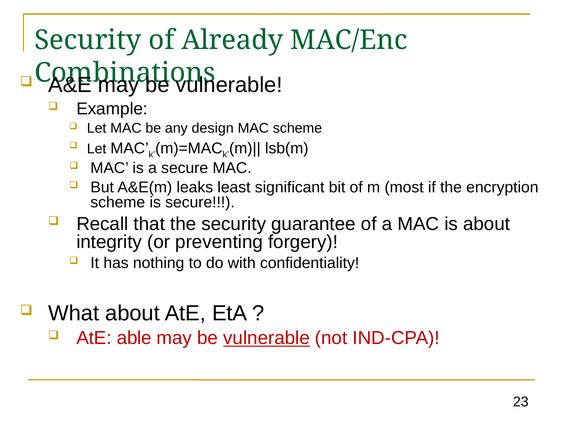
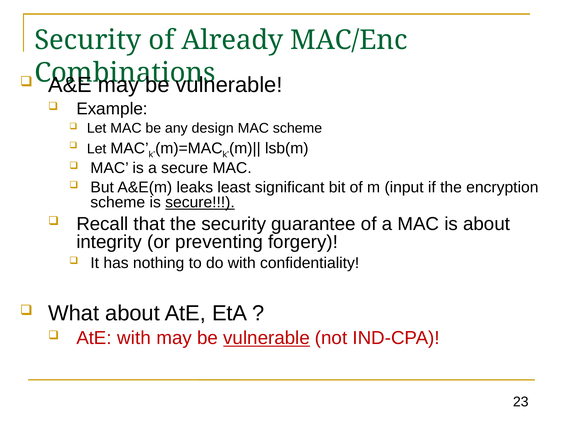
most: most -> input (404, 188)
secure underline: none -> present (200, 203)
AtE able: able -> with (134, 338)
